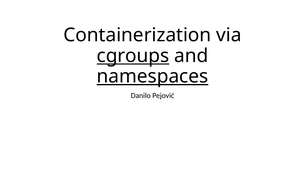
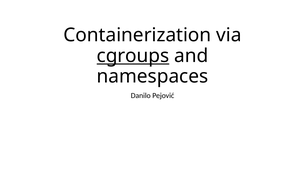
namespaces underline: present -> none (152, 76)
